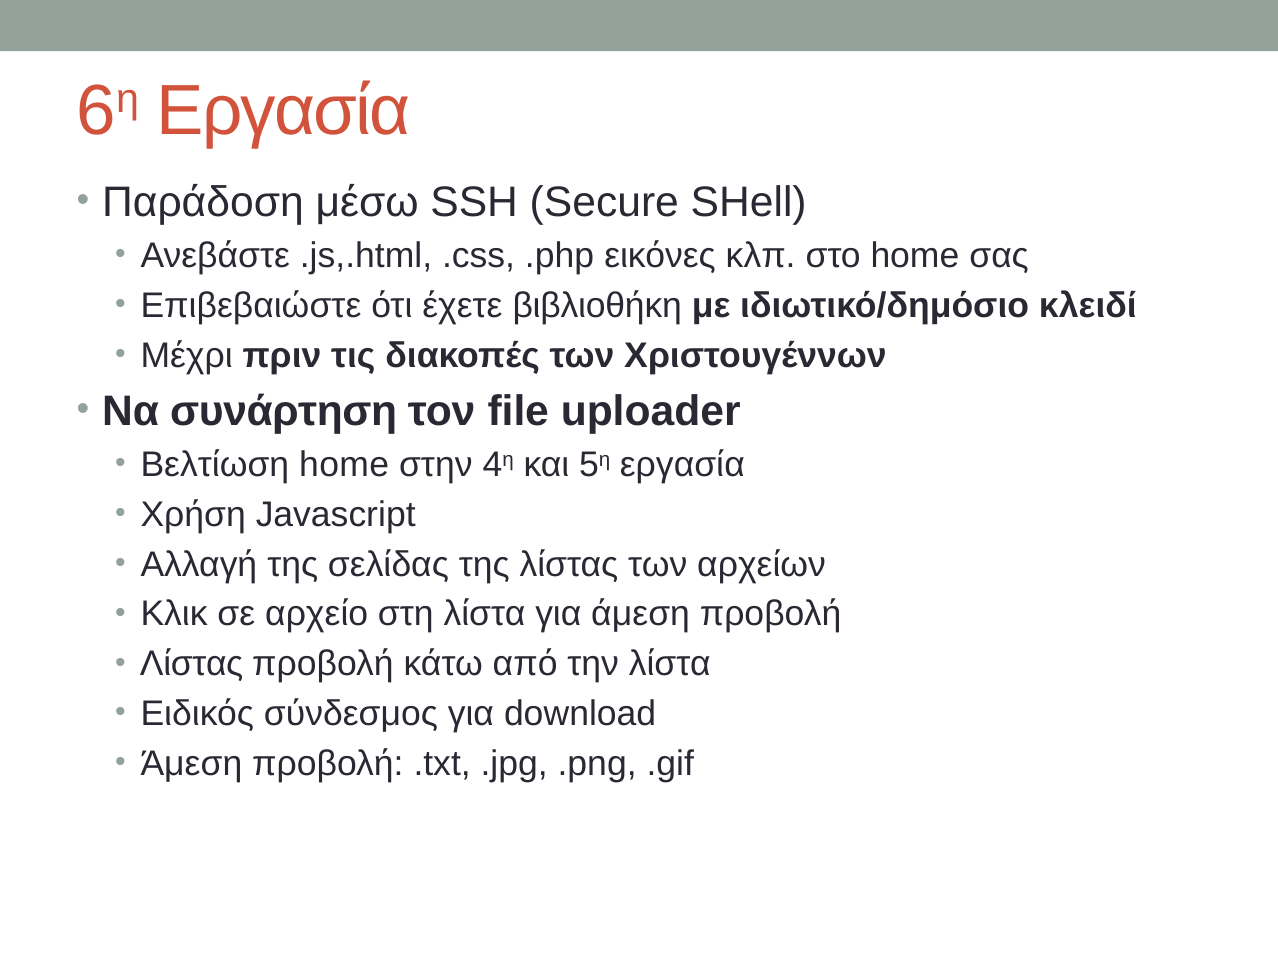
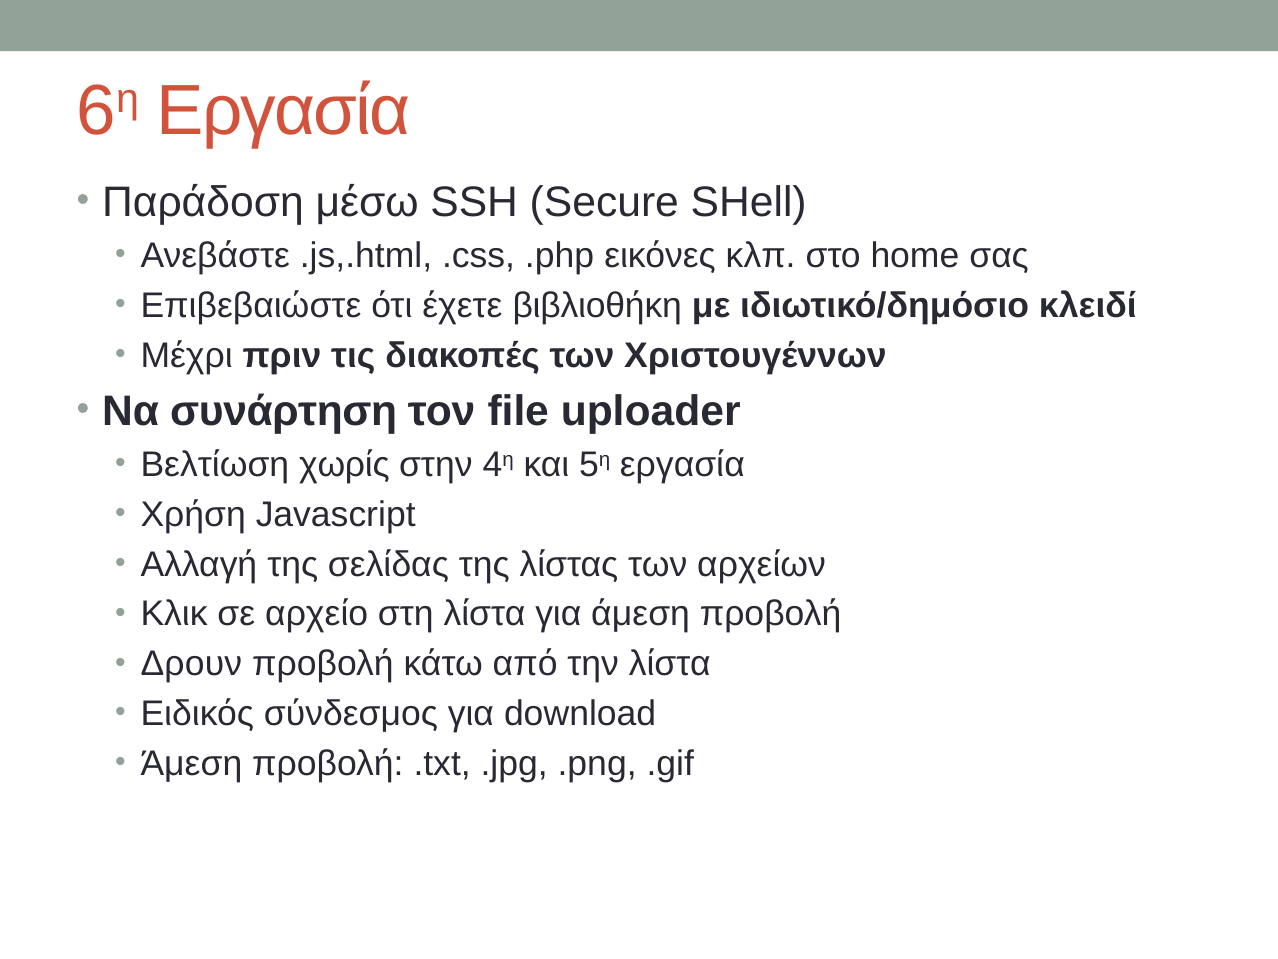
Βελτίωση home: home -> χωρίς (344, 465)
Λίστας: Λίστας -> Δρουν (191, 664)
